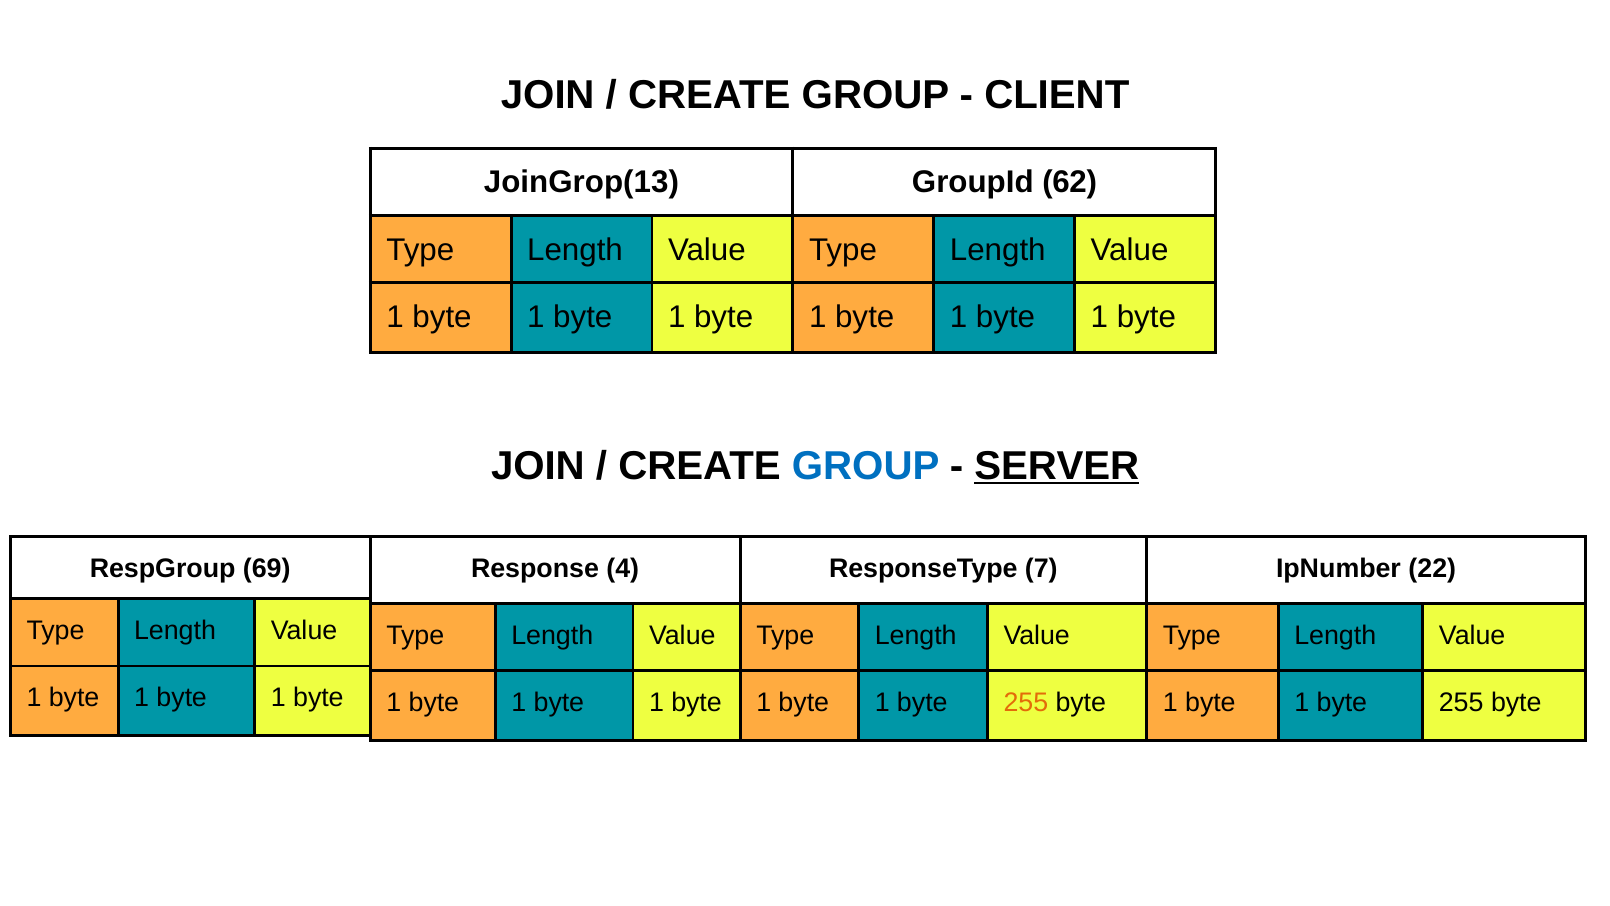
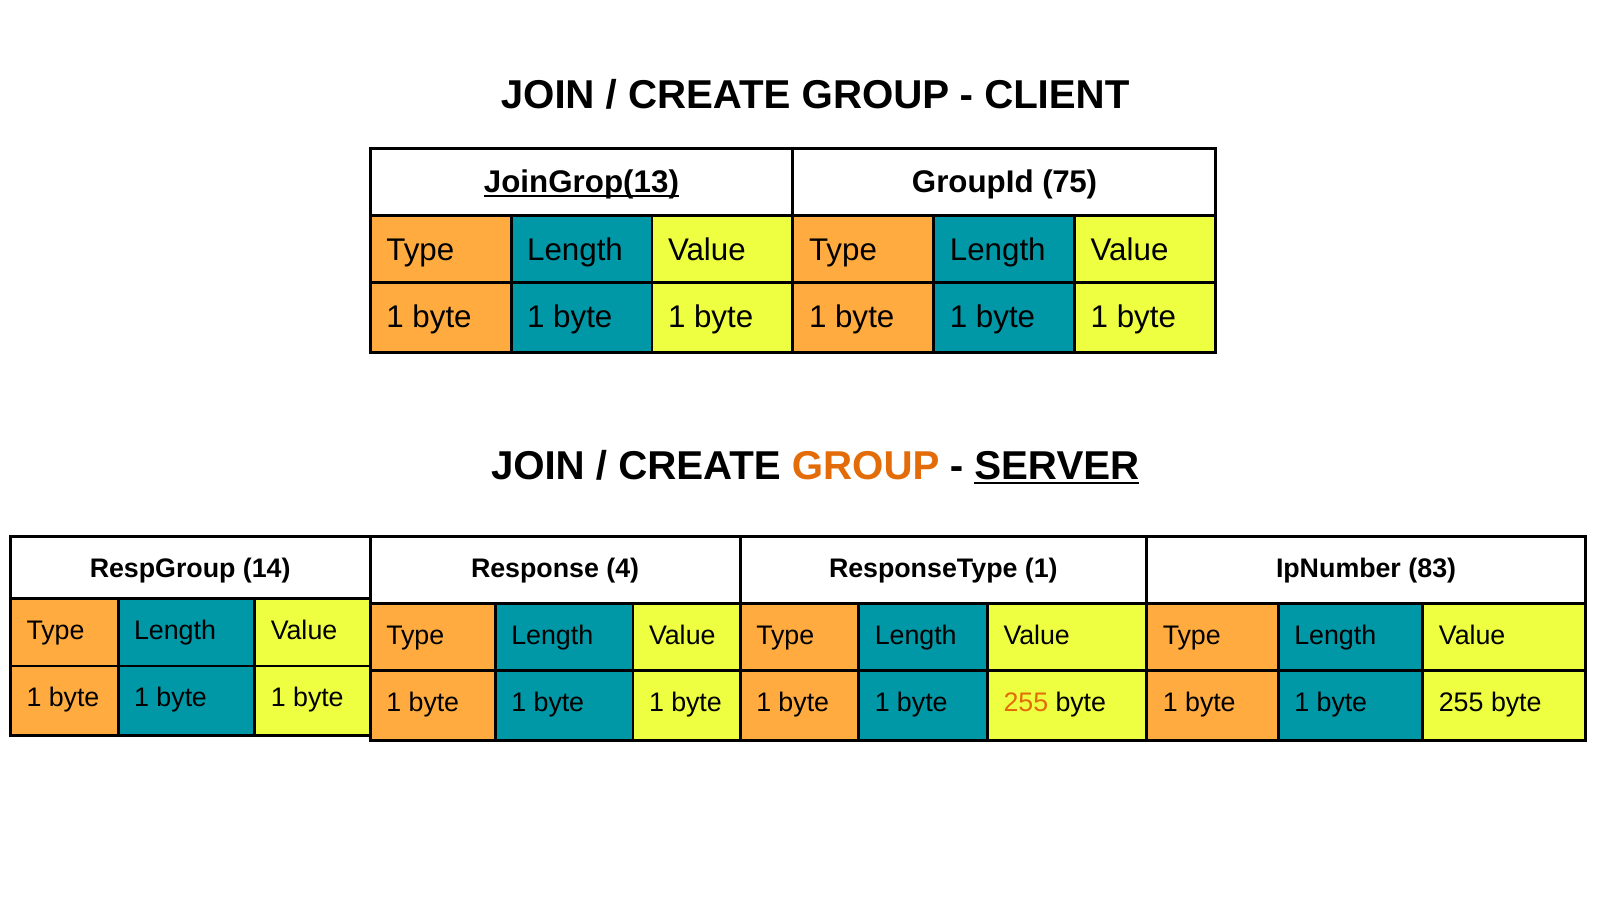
JoinGrop(13 underline: none -> present (581, 182)
62: 62 -> 75 (1070, 182)
GROUP colour: blue -> orange (866, 466)
69: 69 -> 14 (267, 568)
ResponseType 7: 7 -> 1 (1041, 568)
22: 22 -> 83 (1432, 568)
